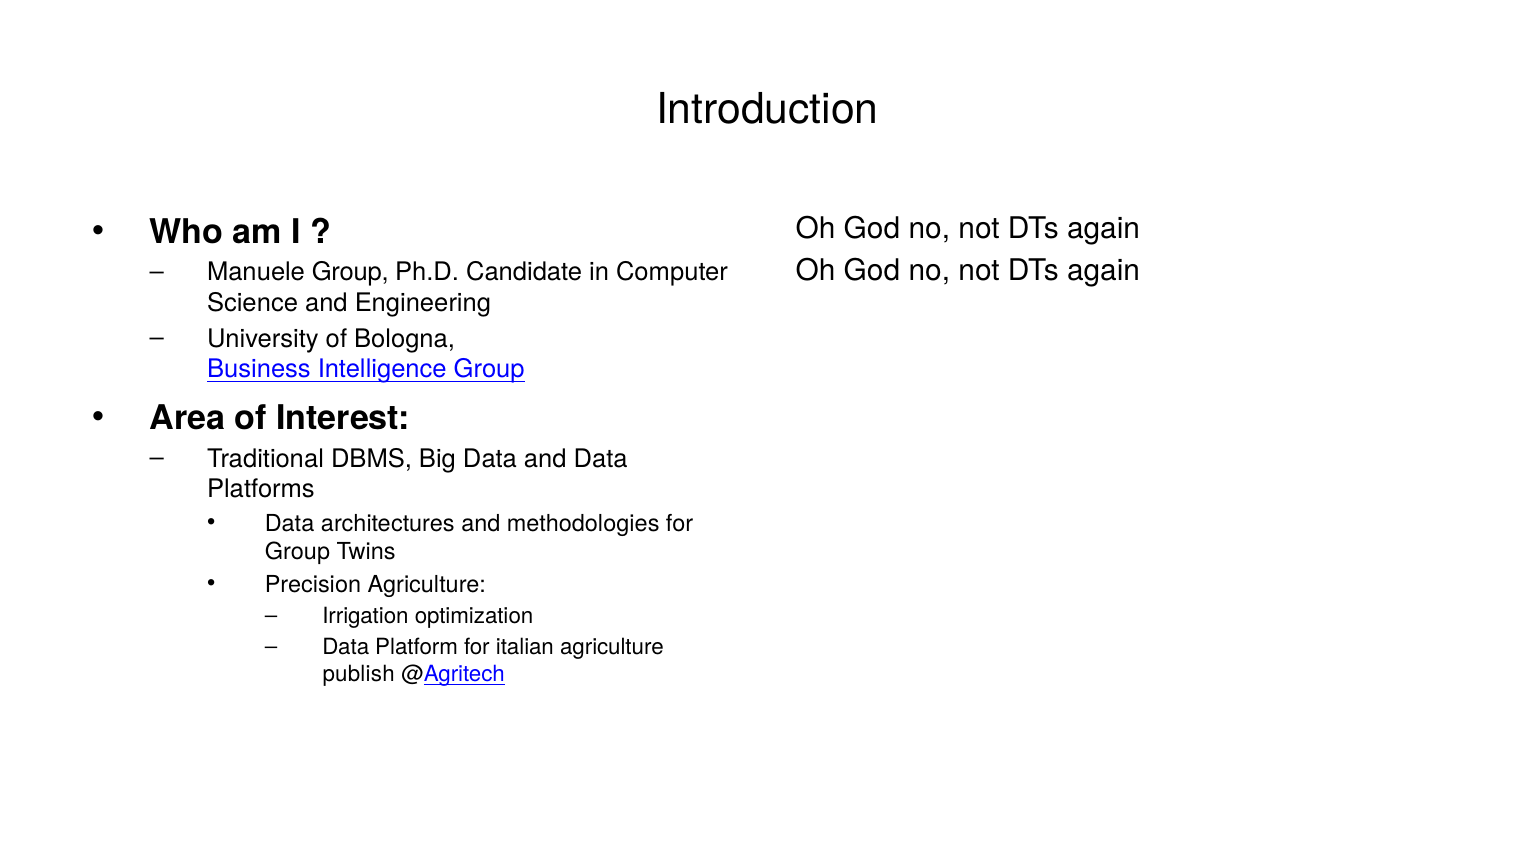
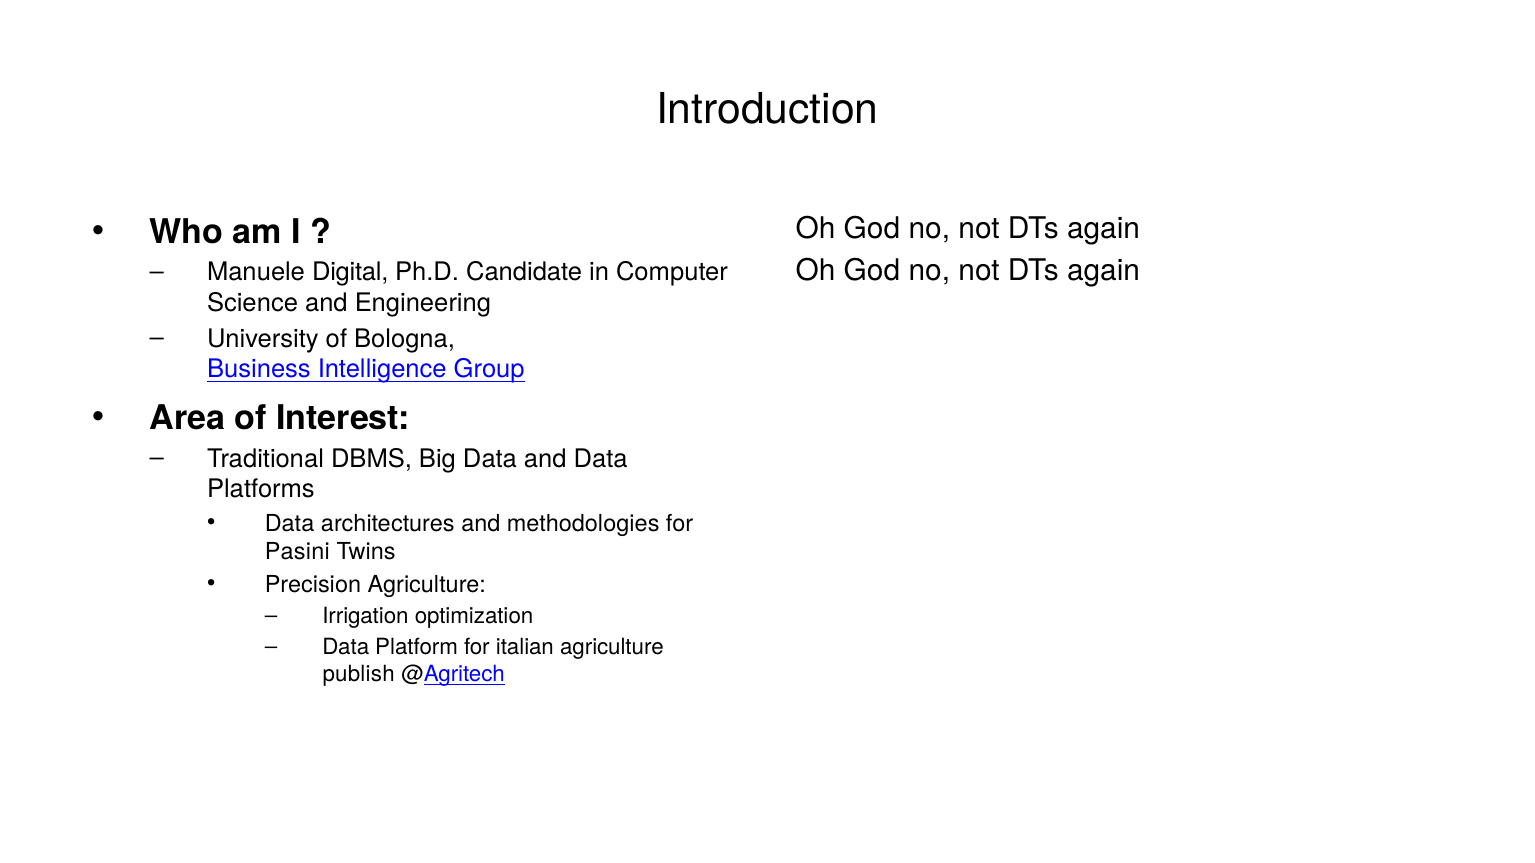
Manuele Group: Group -> Digital (350, 272)
Group: Group -> Pasini (297, 552)
